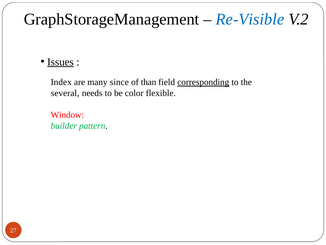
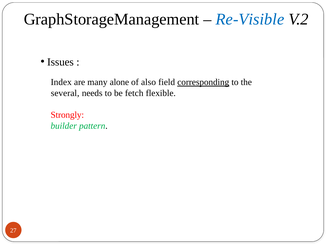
Issues underline: present -> none (60, 62)
since: since -> alone (119, 82)
than: than -> also (148, 82)
color: color -> fetch (134, 93)
Window: Window -> Strongly (67, 115)
